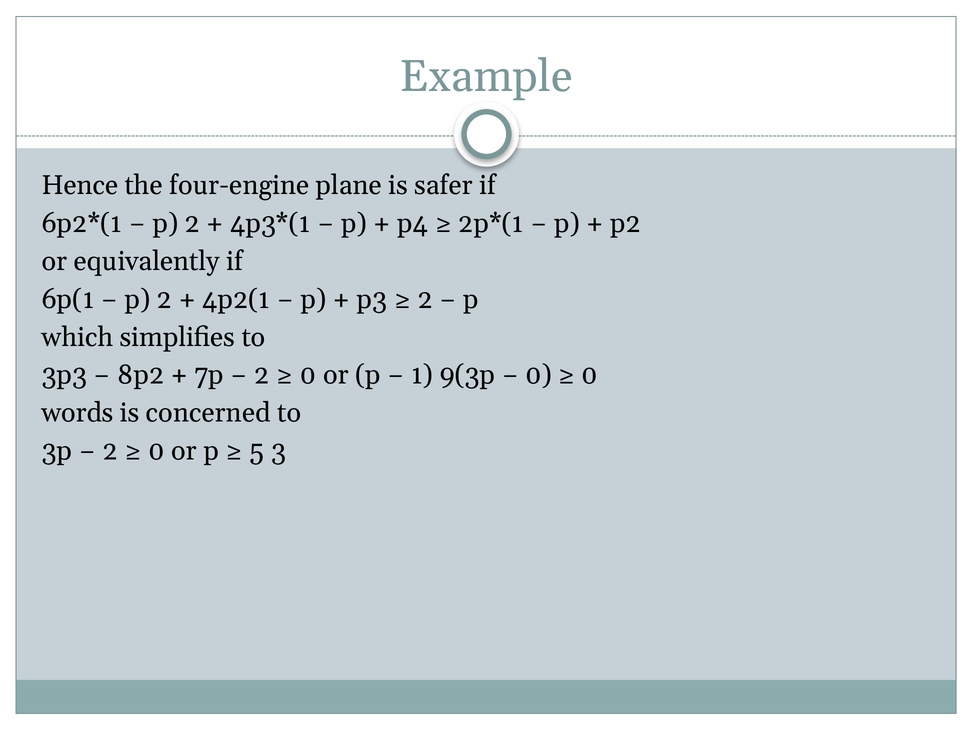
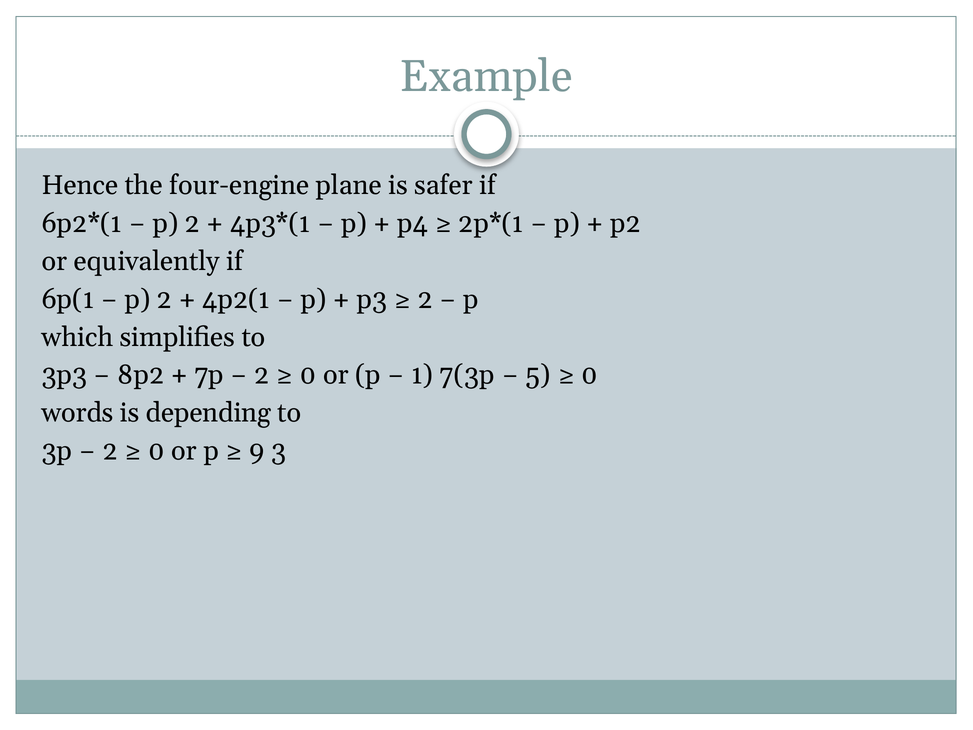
9(3p: 9(3p -> 7(3p (467, 375)
0: 0 -> 5 (538, 375)
concerned: concerned -> depending (208, 413)
5: 5 -> 9 (257, 451)
